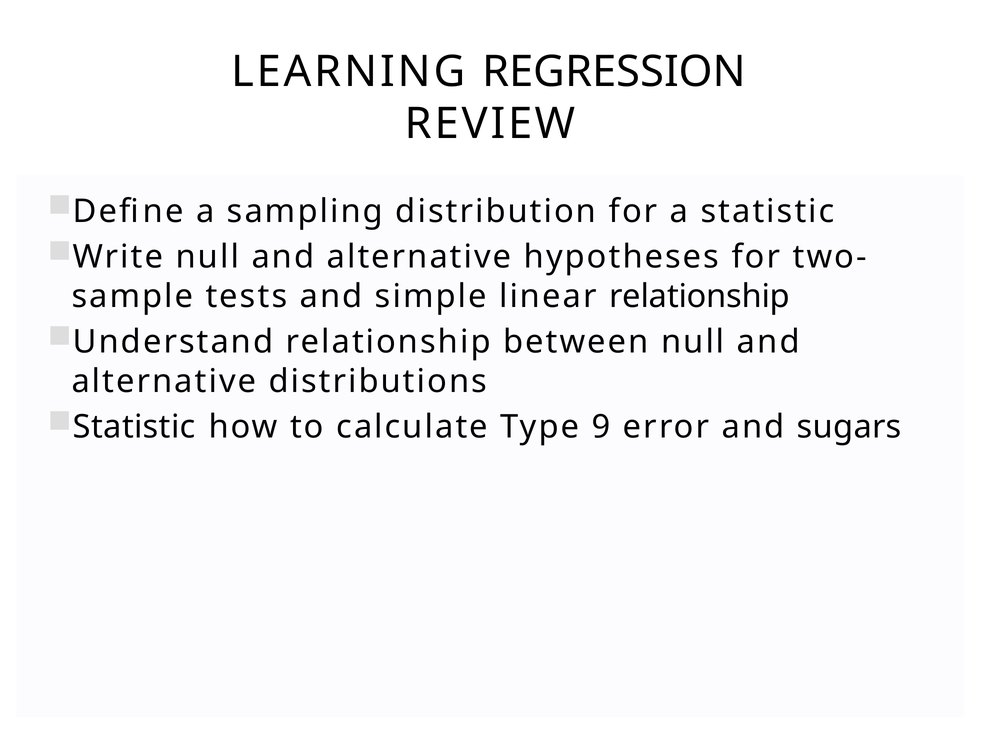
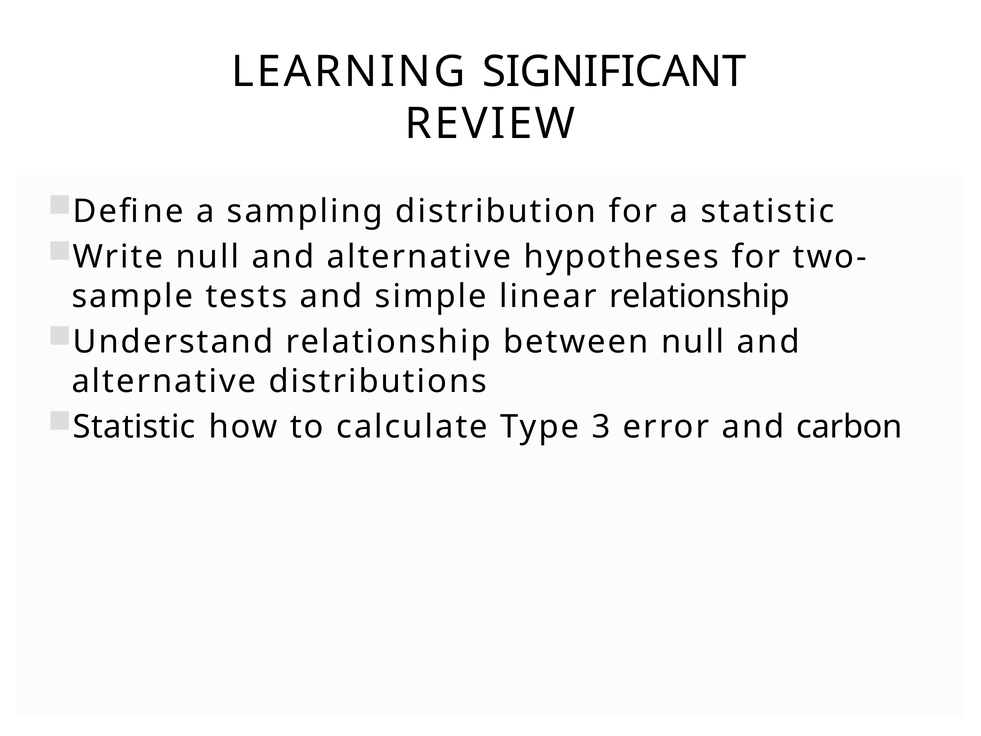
REGRESSION: REGRESSION -> SIGNIFICANT (614, 72)
9: 9 -> 3 (601, 427)
sugars: sugars -> carbon (849, 427)
